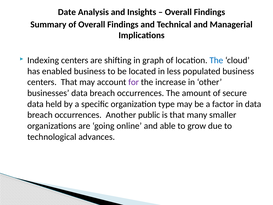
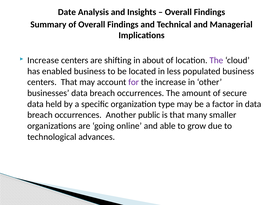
Indexing: Indexing -> Increase (43, 60)
graph: graph -> about (153, 60)
The colour: blue -> purple (216, 60)
